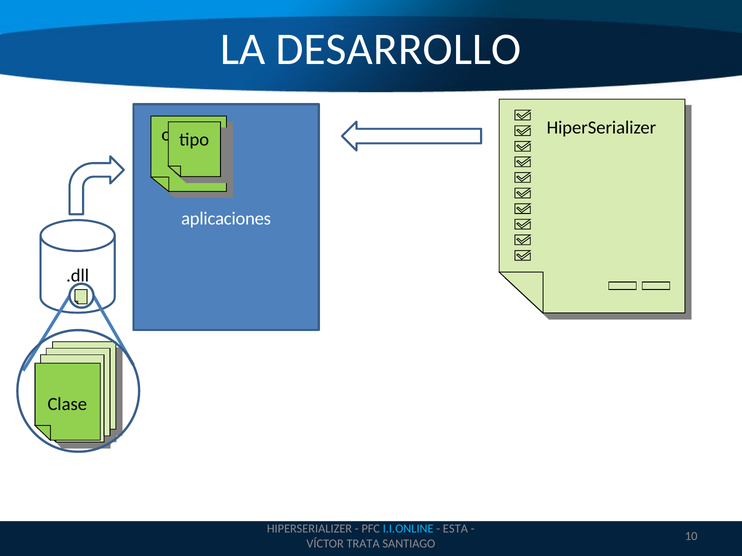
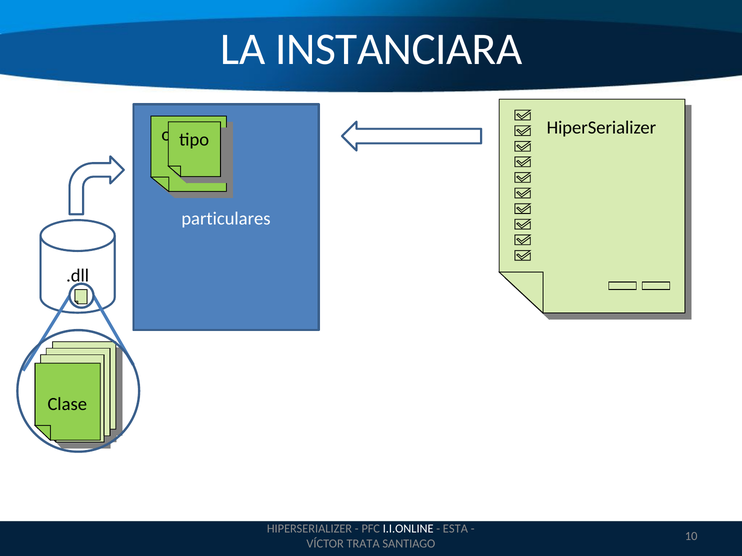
DESARROLLO: DESARROLLO -> INSTANCIARA (399, 50)
aplicaciones: aplicaciones -> particulares (226, 219)
I.I.ONLINE colour: light blue -> white (408, 529)
